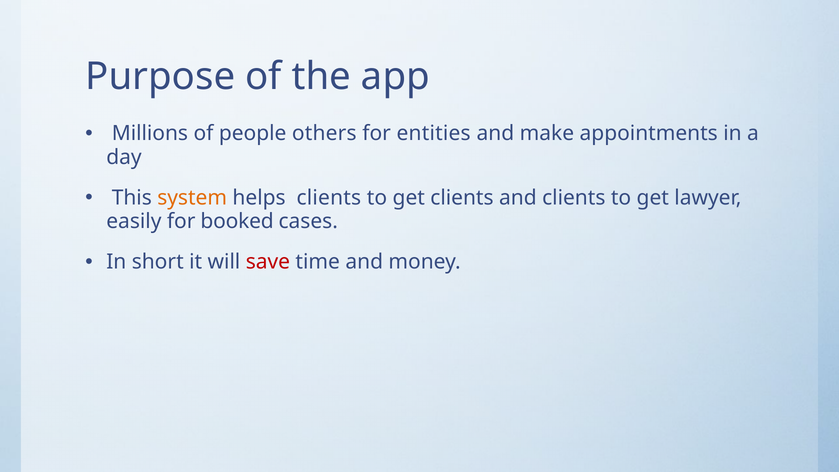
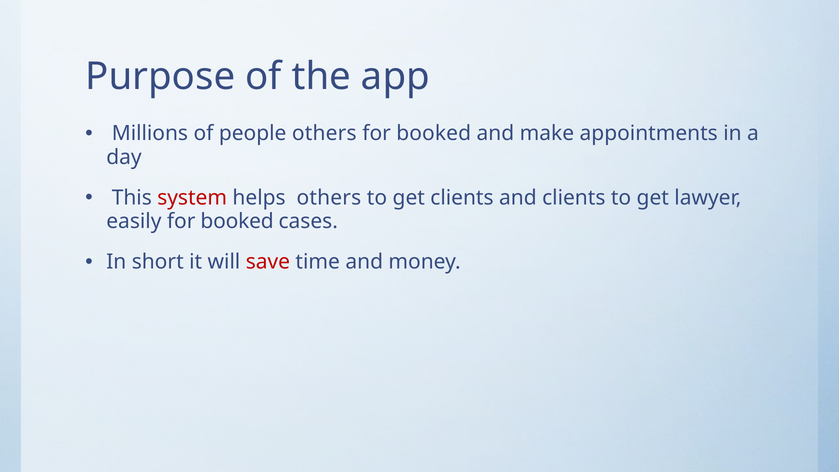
entities: entities -> booked (434, 134)
system colour: orange -> red (192, 198)
helps clients: clients -> others (329, 198)
